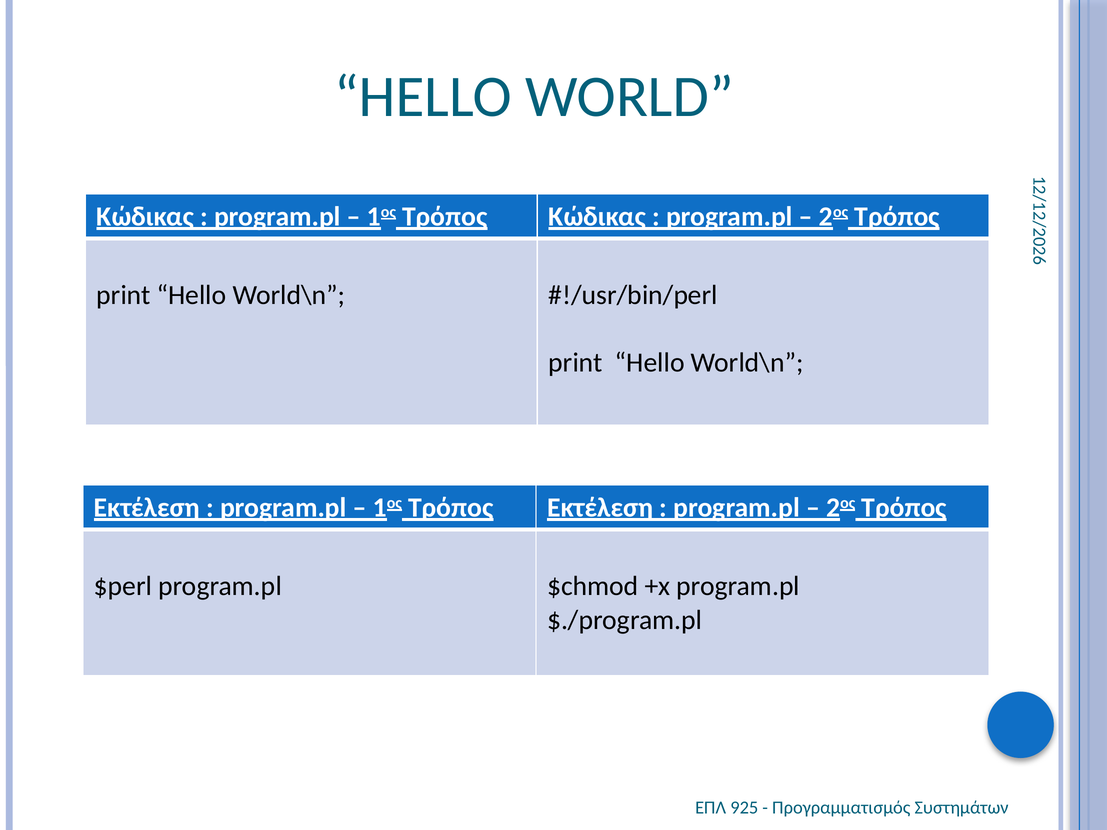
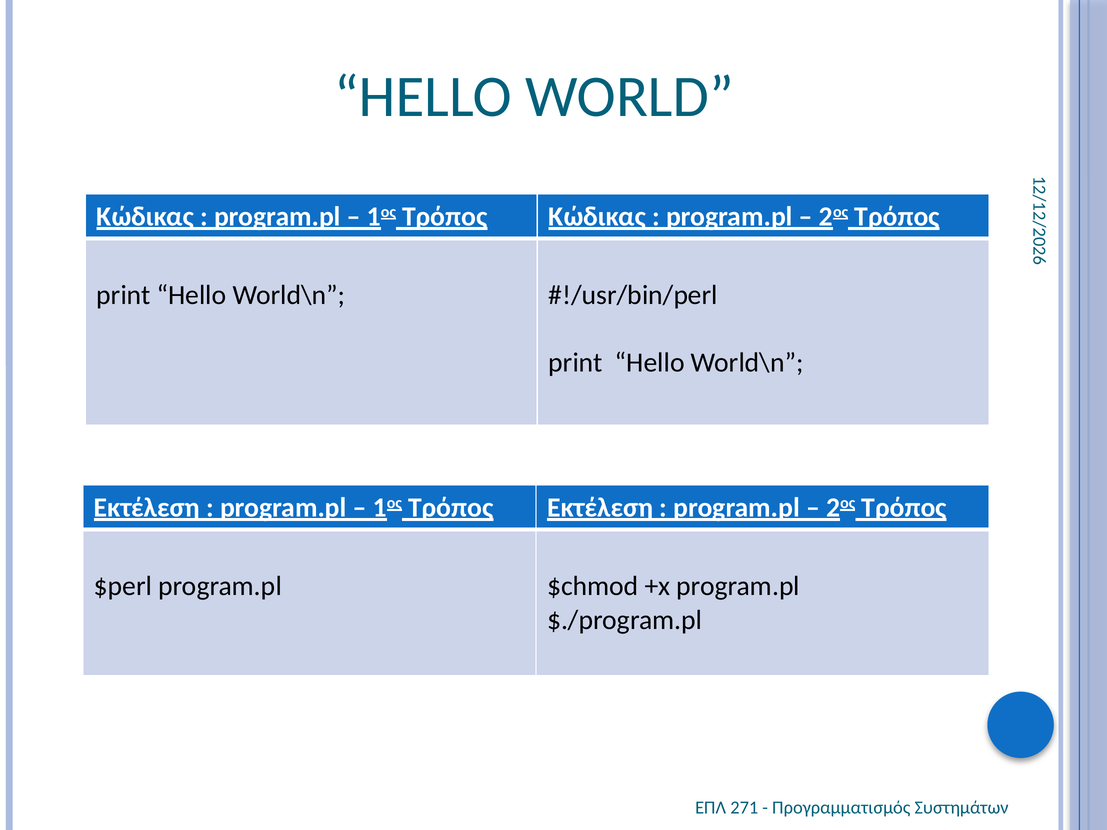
925: 925 -> 271 (744, 808)
